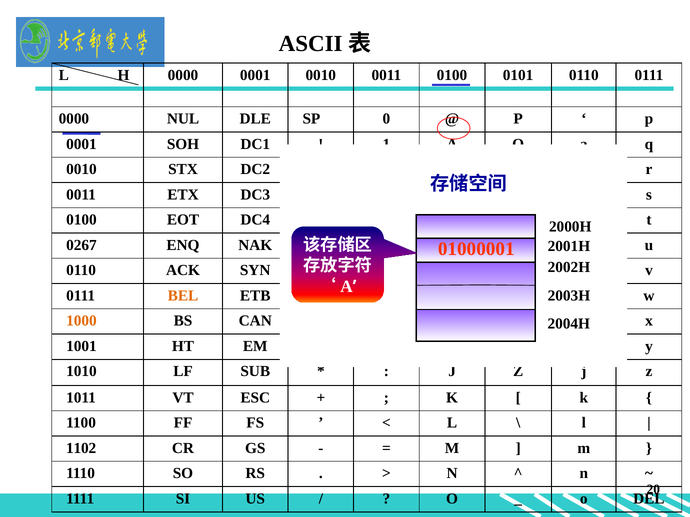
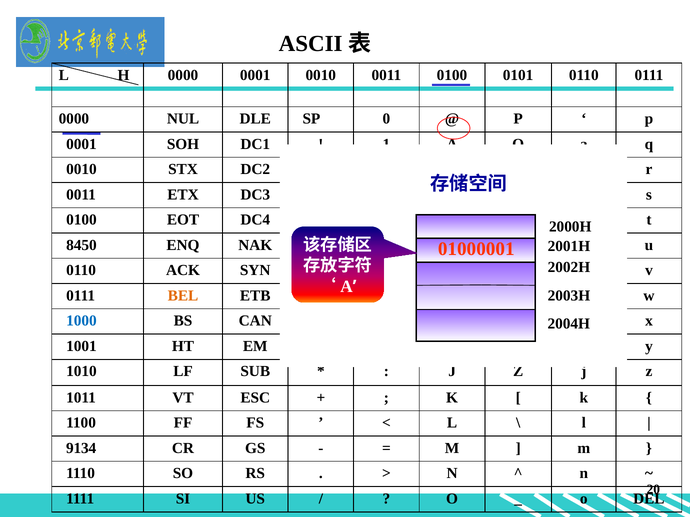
0267: 0267 -> 8450 (81, 245)
1000 colour: orange -> blue (81, 321)
1102: 1102 -> 9134 (81, 449)
